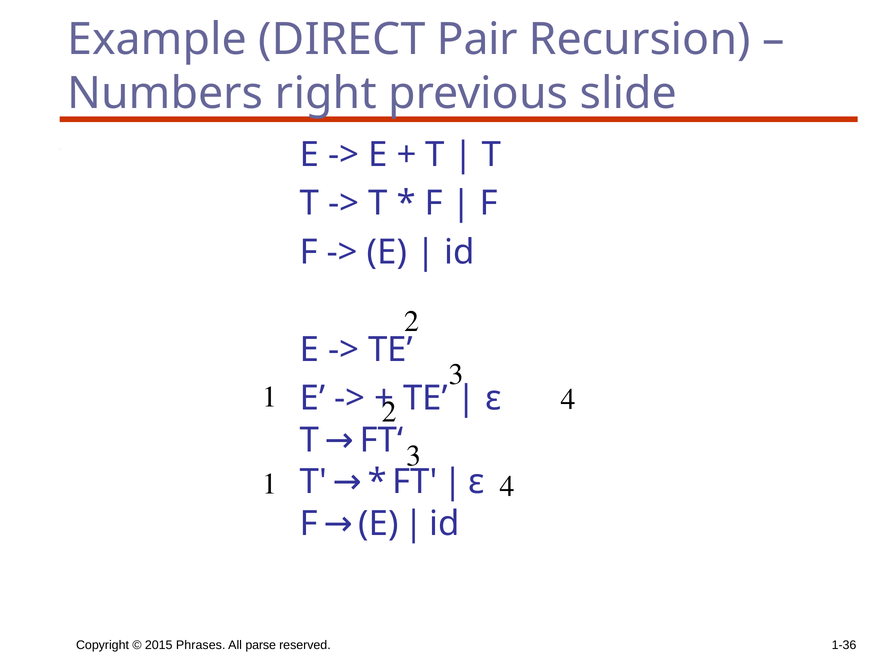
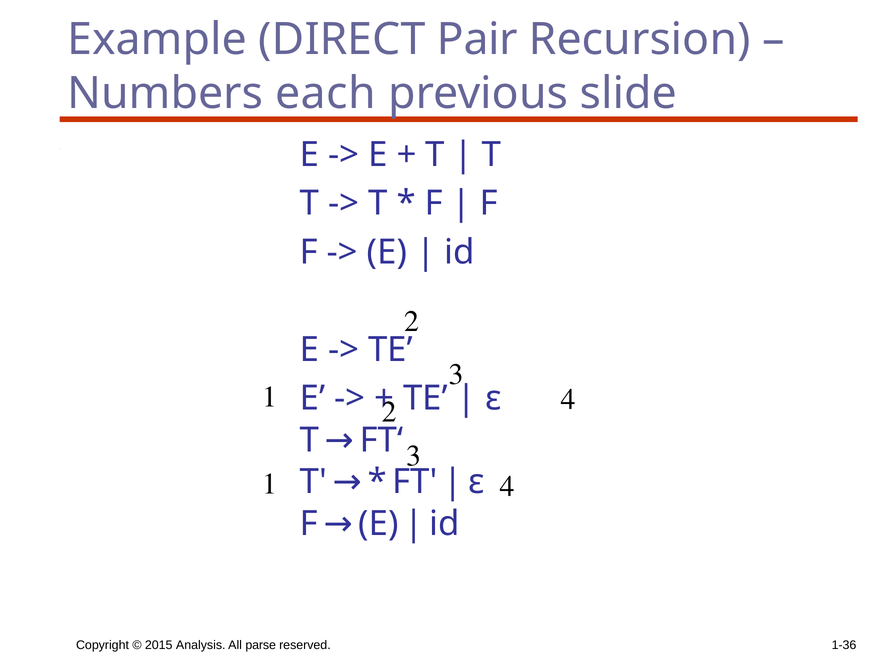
right: right -> each (326, 93)
Phrases: Phrases -> Analysis (201, 645)
